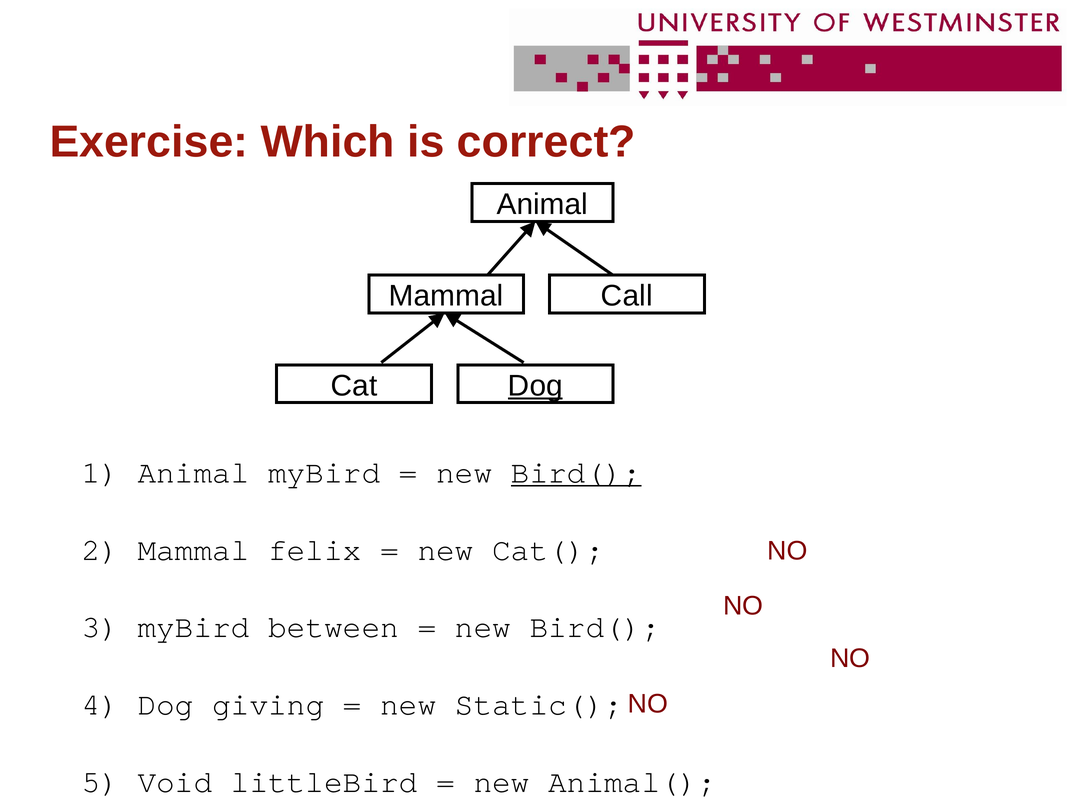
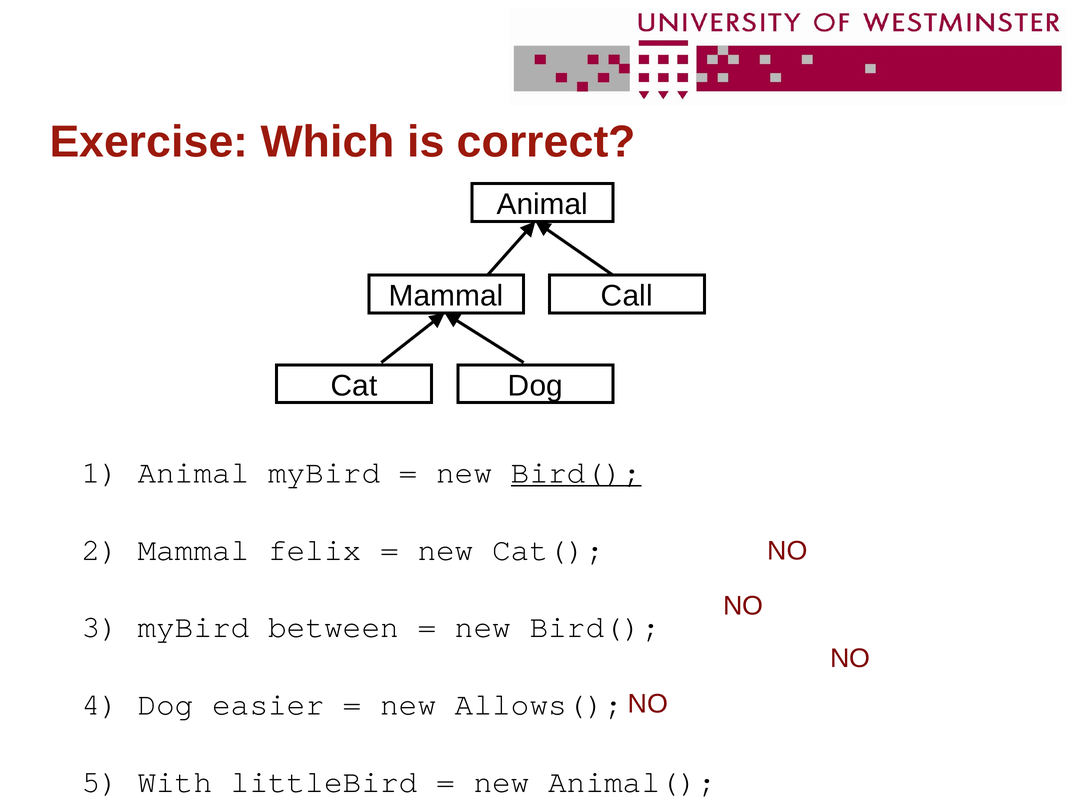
Dog underline: present -> none (535, 386)
giving: giving -> easier (268, 704)
Static(: Static( -> Allows( (539, 704)
Void: Void -> With (175, 781)
